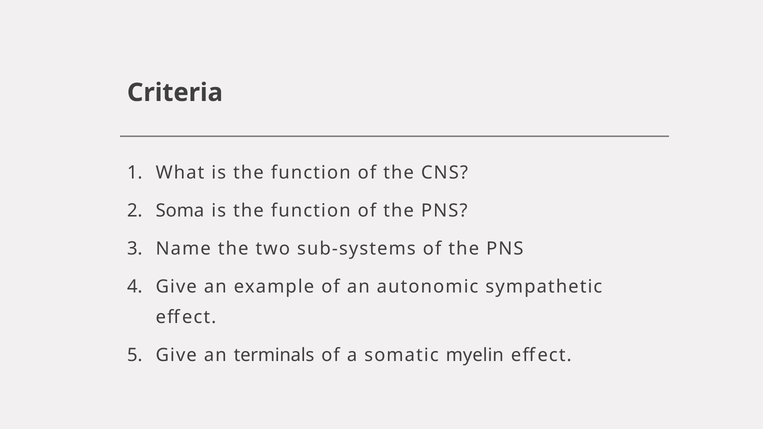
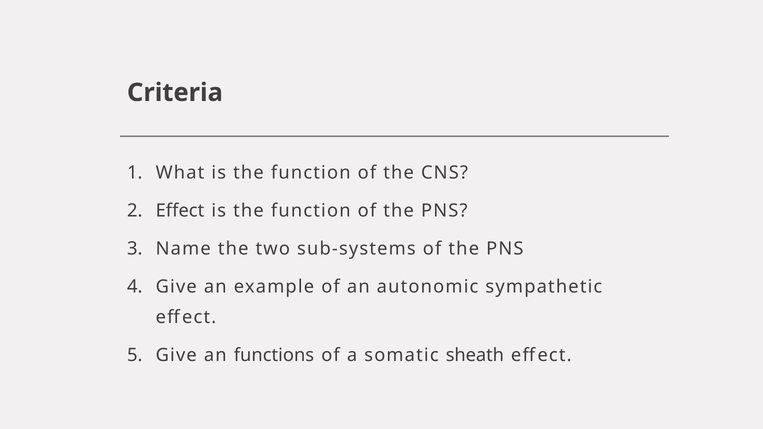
Soma: Soma -> Effect (180, 211)
terminals: terminals -> functions (274, 356)
myelin: myelin -> sheath (475, 356)
